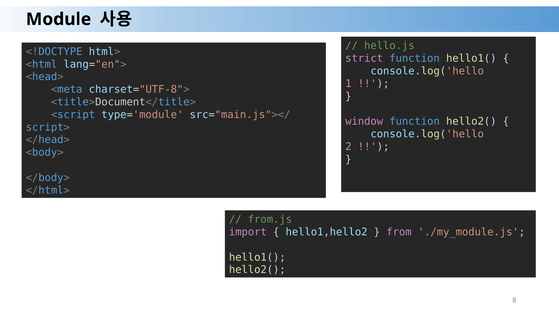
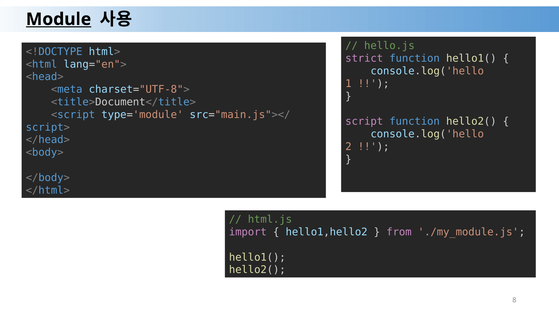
Module underline: none -> present (59, 19)
window: window -> script (364, 121)
from.js: from.js -> html.js (270, 219)
